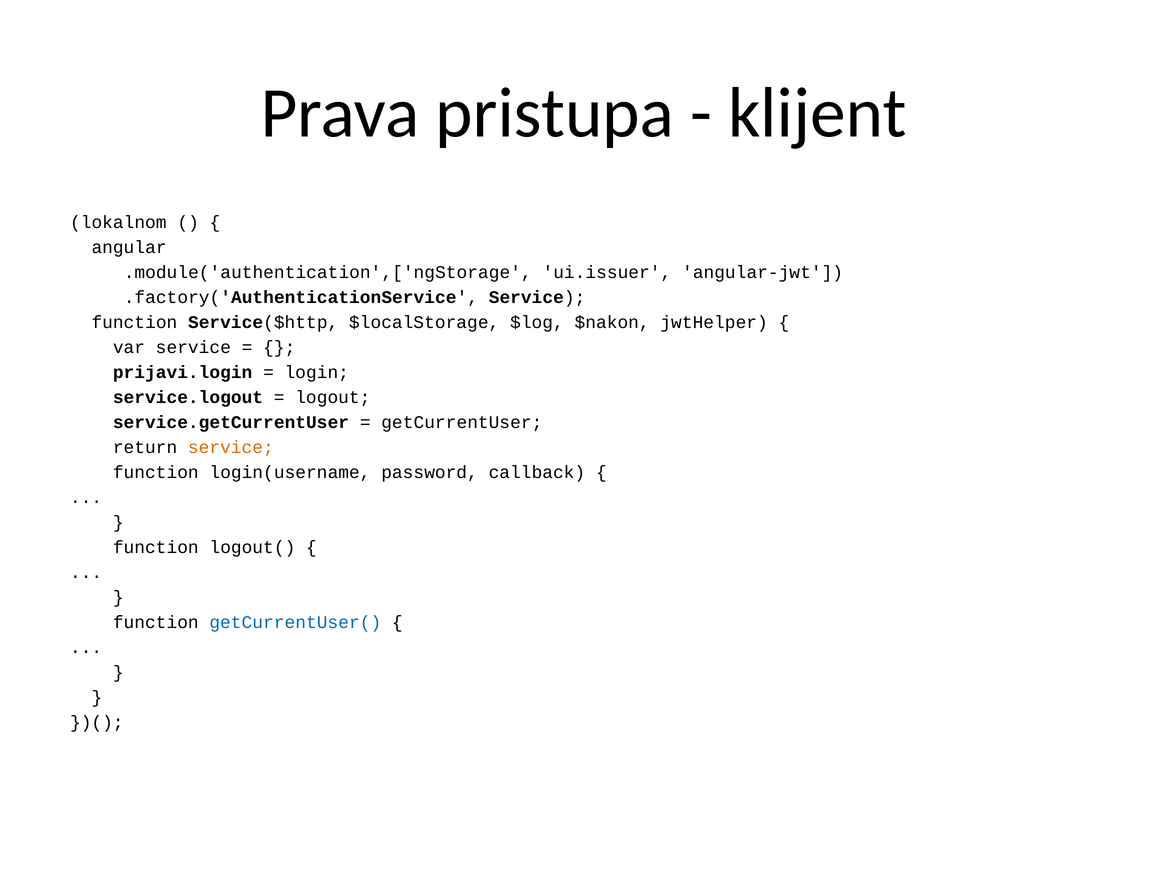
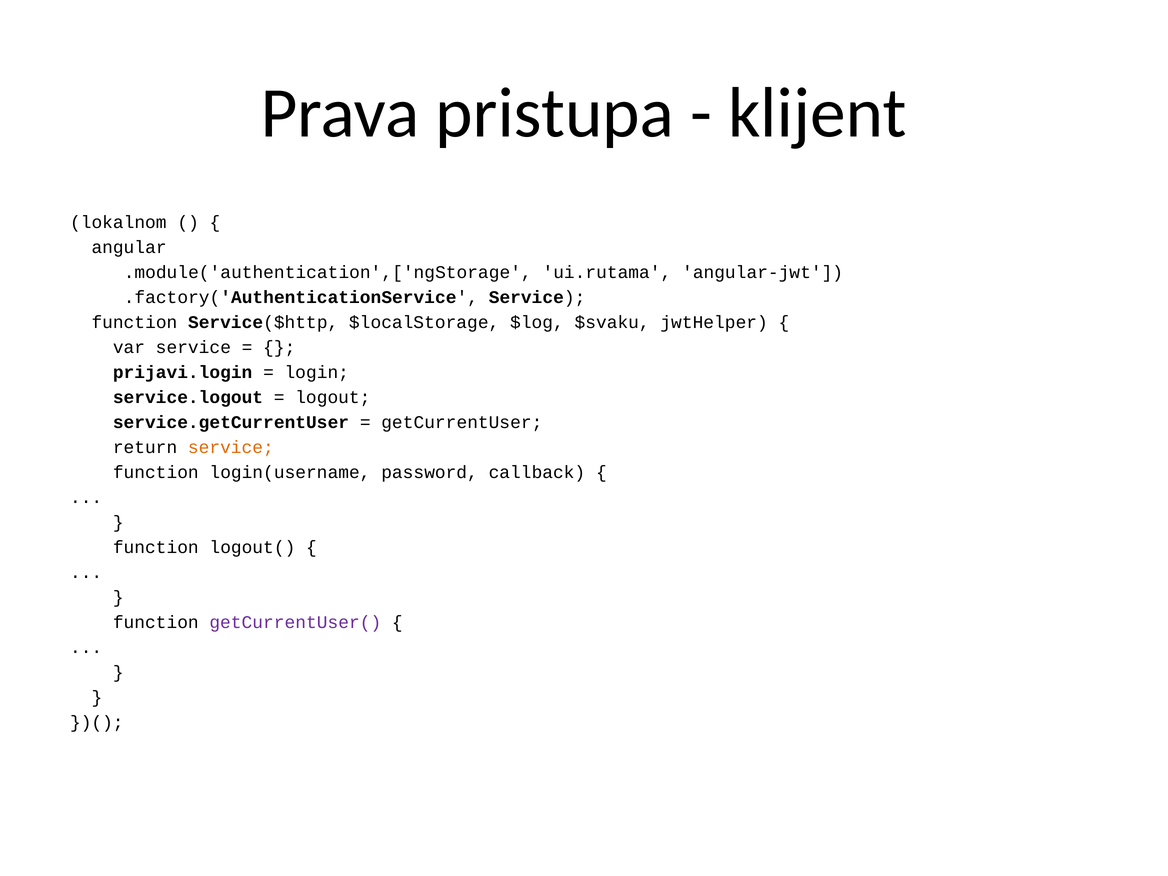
ui.issuer: ui.issuer -> ui.rutama (607, 272)
$nakon: $nakon -> $svaku (612, 322)
getCurrentUser( colour: blue -> purple (295, 622)
